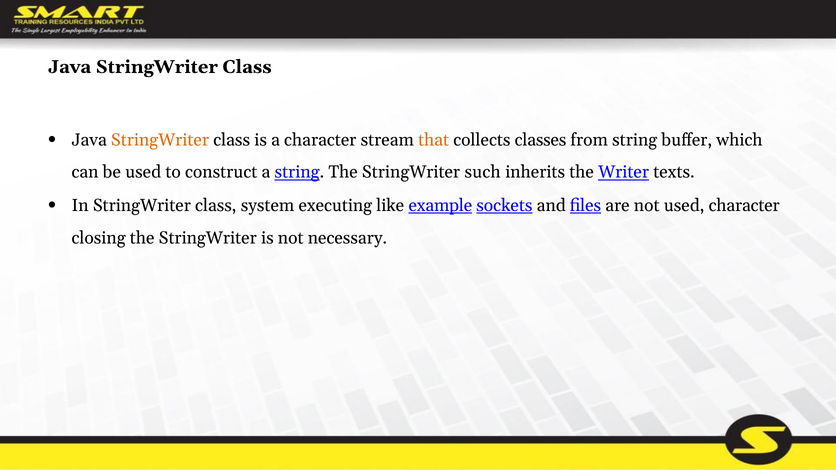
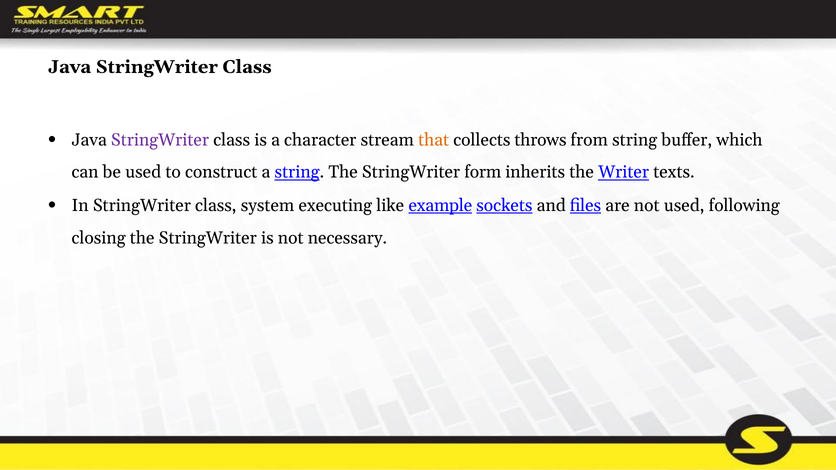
StringWriter colour: orange -> purple (160, 140)
classes: classes -> throws (541, 140)
such: such -> form (483, 172)
used character: character -> following (744, 205)
